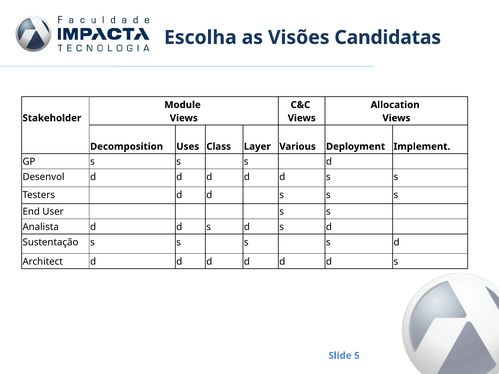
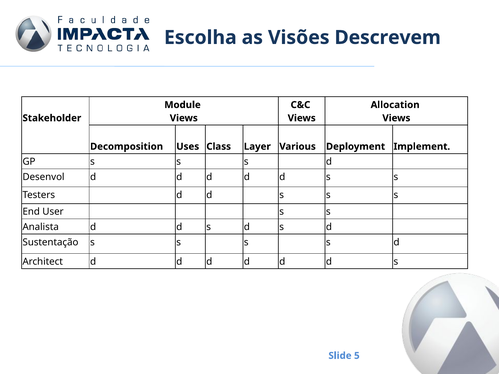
Candidatas: Candidatas -> Descrevem (388, 38)
